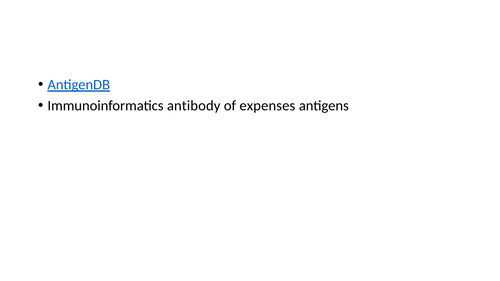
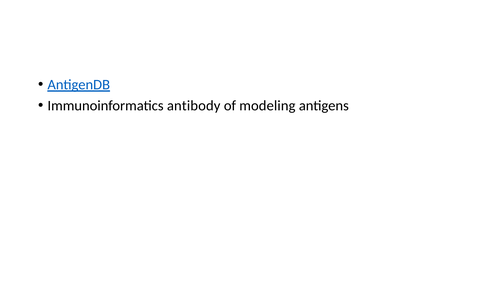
expenses: expenses -> modeling (267, 106)
